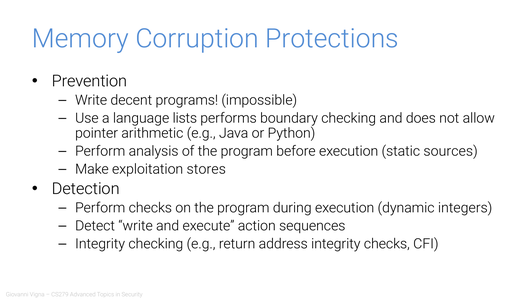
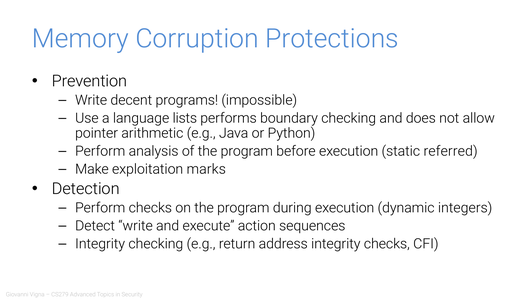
sources: sources -> referred (451, 151)
stores: stores -> marks (206, 169)
